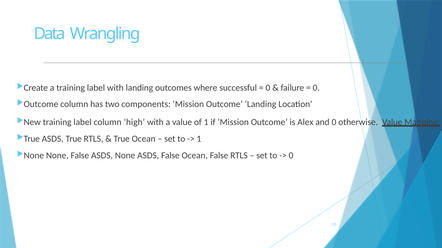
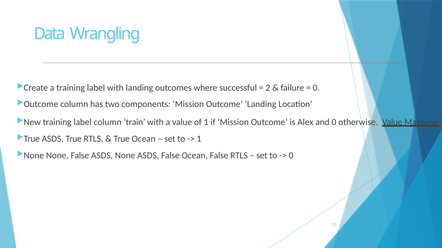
0: 0 -> 2 (268, 88)
high: high -> train (134, 122)
